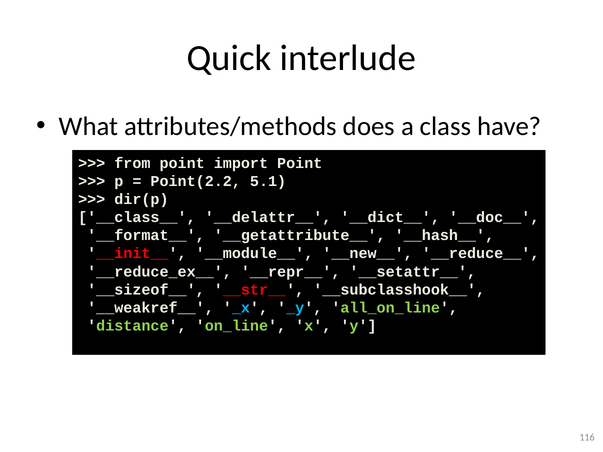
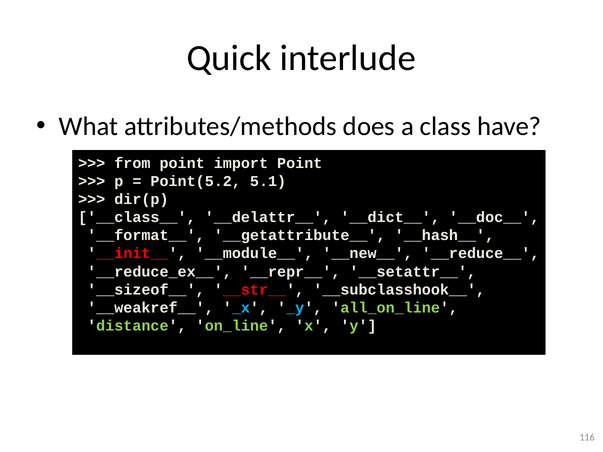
Point(2.2: Point(2.2 -> Point(5.2 (196, 181)
